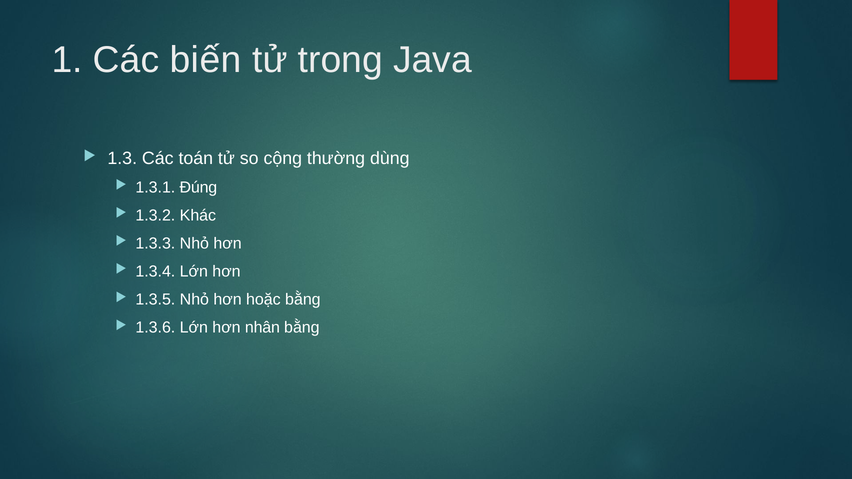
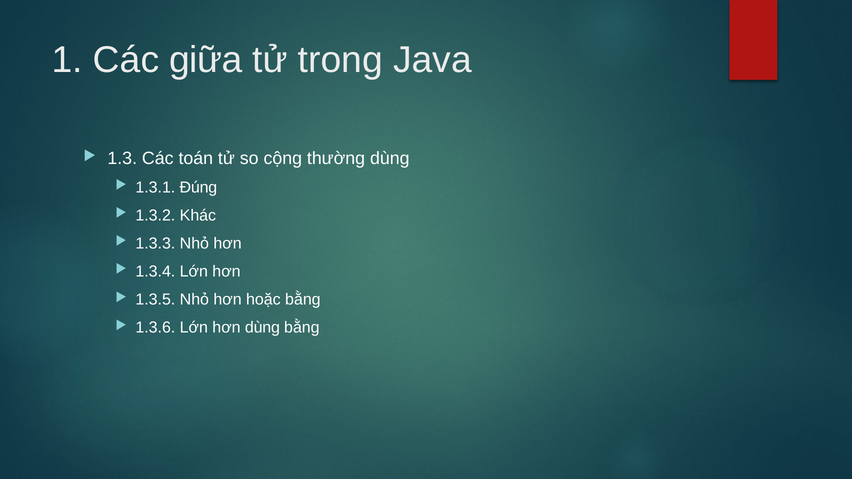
biến: biến -> giữa (206, 60)
hơn nhân: nhân -> dùng (262, 328)
